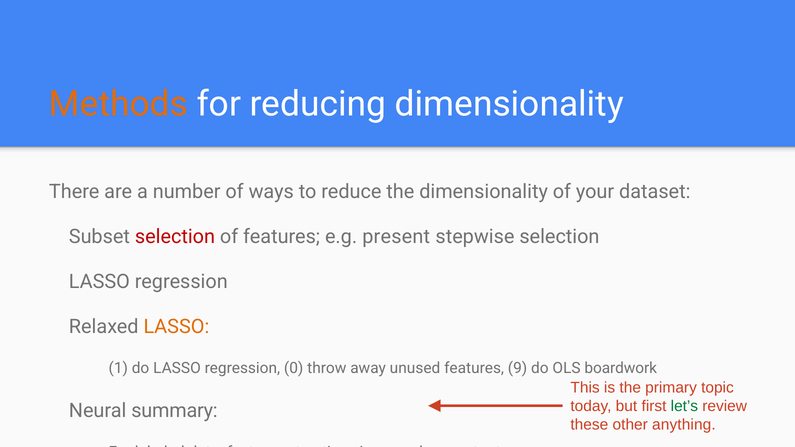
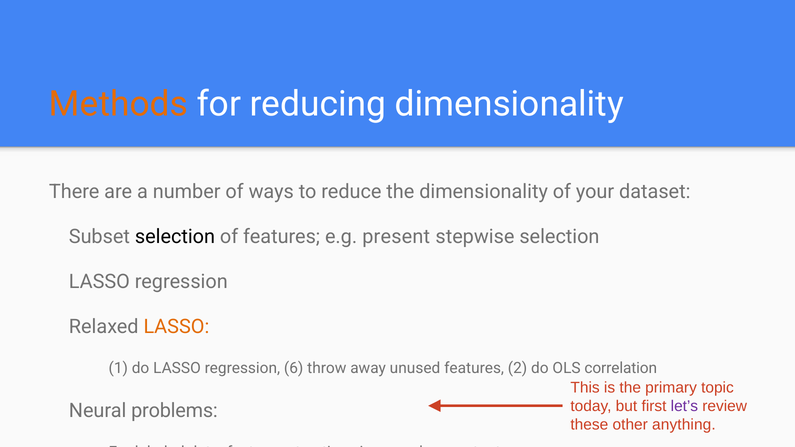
selection colour: red -> black (175, 237)
0: 0 -> 6 (294, 368)
9: 9 -> 2 (518, 368)
boardwork: boardwork -> correlation (621, 368)
let’s colour: green -> purple (684, 406)
summary: summary -> problems (174, 411)
